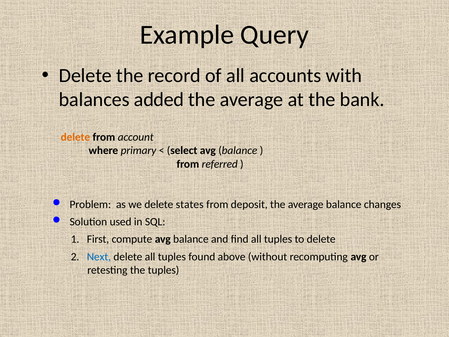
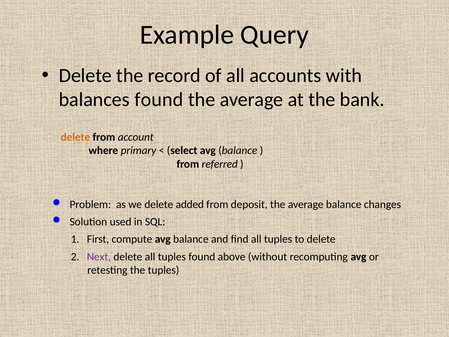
balances added: added -> found (159, 99)
states: states -> added (190, 204)
Next colour: blue -> purple (99, 256)
